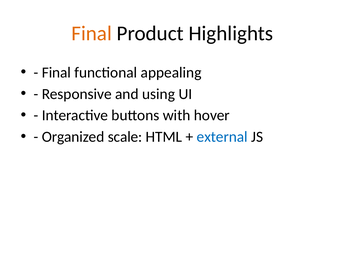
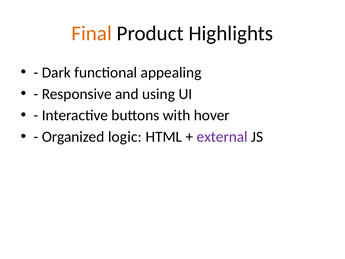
Final: Final -> Dark (56, 72)
scale: scale -> logic (125, 137)
external colour: blue -> purple (222, 137)
